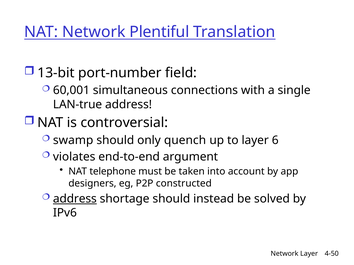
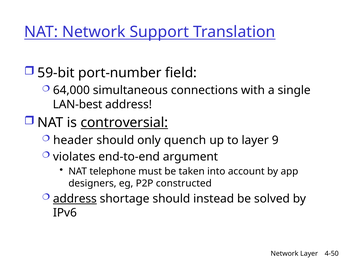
Plentiful: Plentiful -> Support (159, 32)
13-bit: 13-bit -> 59-bit (56, 73)
60,001: 60,001 -> 64,000 (71, 91)
LAN-true: LAN-true -> LAN-best (78, 105)
controversial underline: none -> present (124, 123)
swamp: swamp -> header (73, 140)
6: 6 -> 9 (275, 140)
